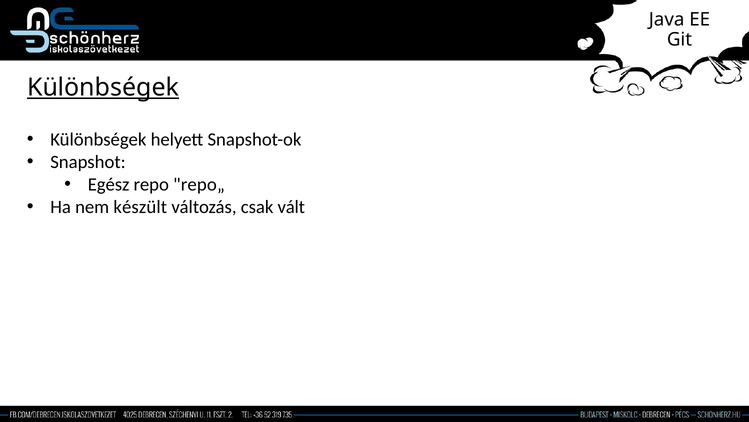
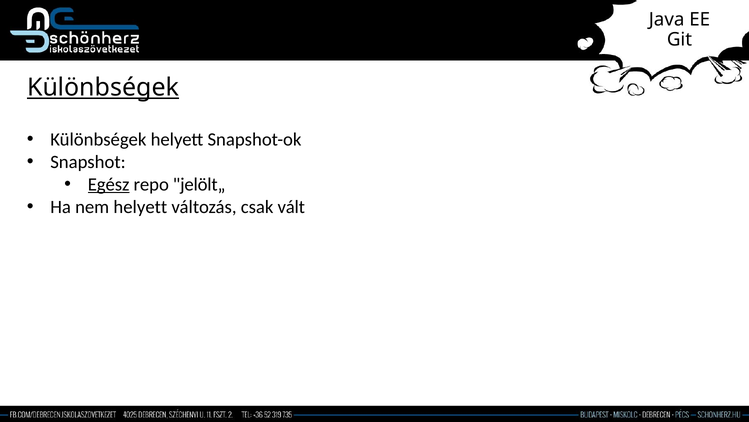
Egész underline: none -> present (109, 184)
repo„: repo„ -> jelölt„ (199, 184)
nem készült: készült -> helyett (140, 207)
